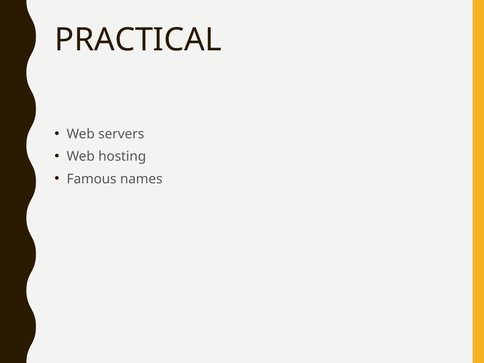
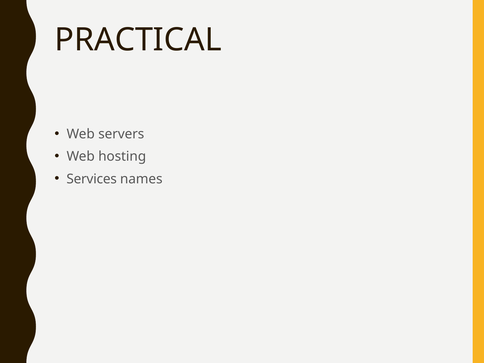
Famous: Famous -> Services (92, 179)
